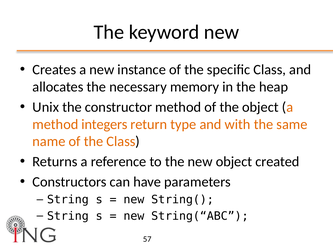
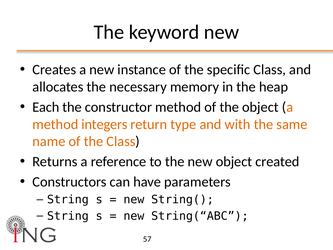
Unix: Unix -> Each (46, 107)
